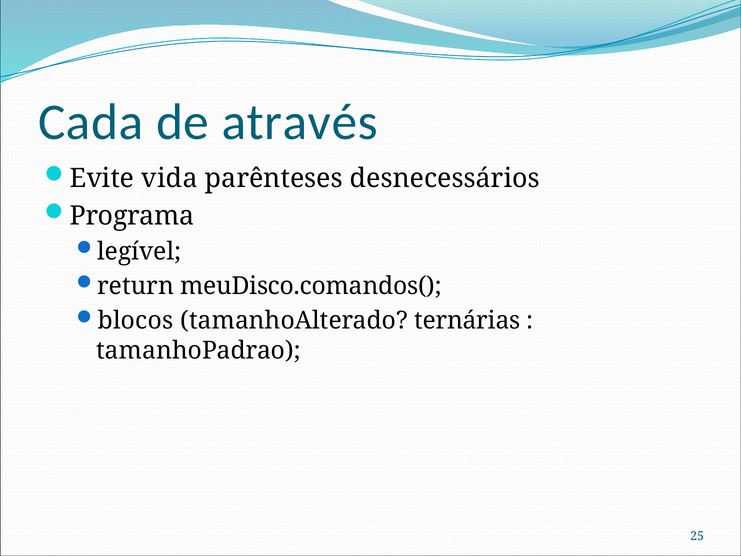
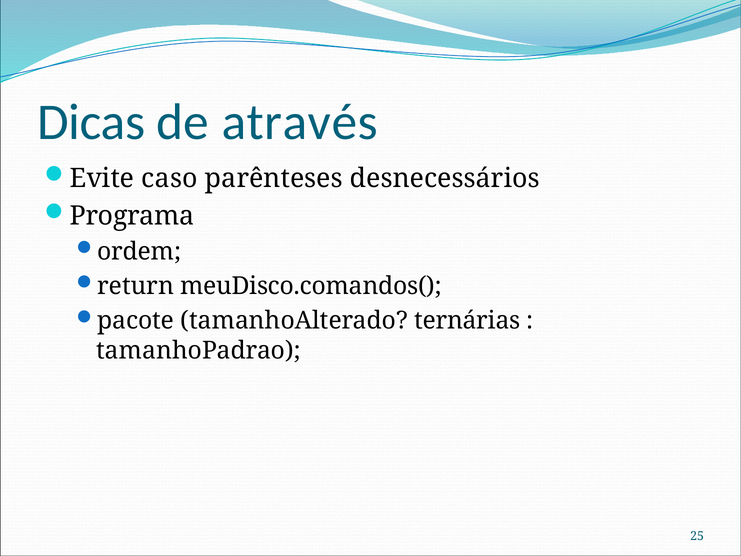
Cada: Cada -> Dicas (91, 122)
vida: vida -> caso (170, 178)
legível: legível -> ordem (139, 252)
blocos: blocos -> pacote (136, 321)
